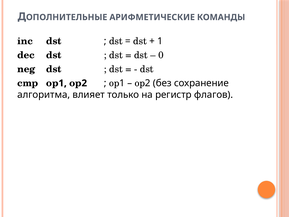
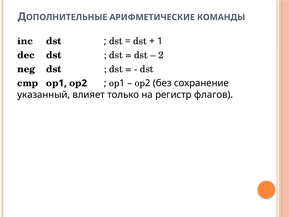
0: 0 -> 2 (161, 55)
алгоритма: алгоритма -> указанный (44, 95)
